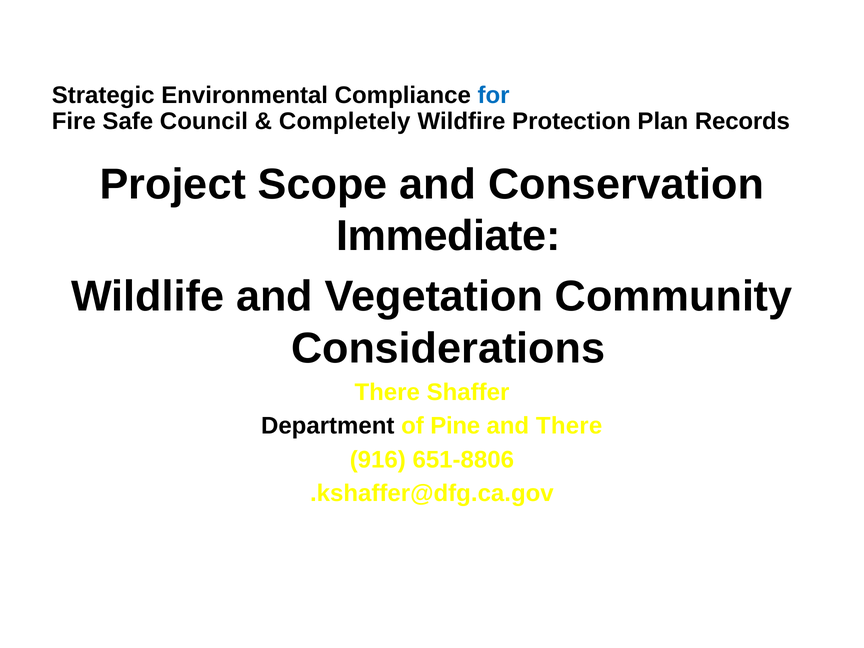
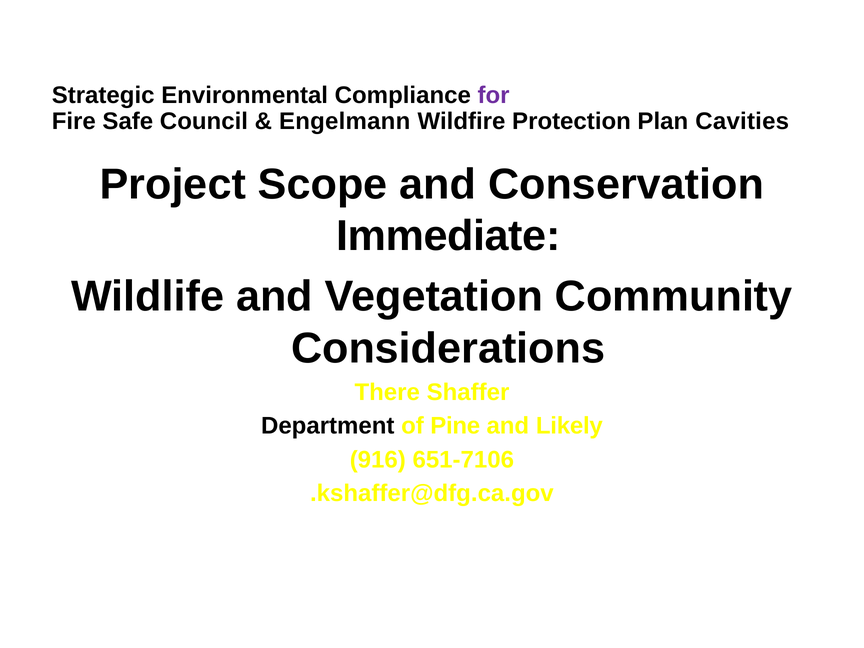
for colour: blue -> purple (494, 95)
Completely: Completely -> Engelmann (345, 121)
Records: Records -> Cavities (742, 121)
and There: There -> Likely (569, 426)
651-8806: 651-8806 -> 651-7106 (463, 460)
